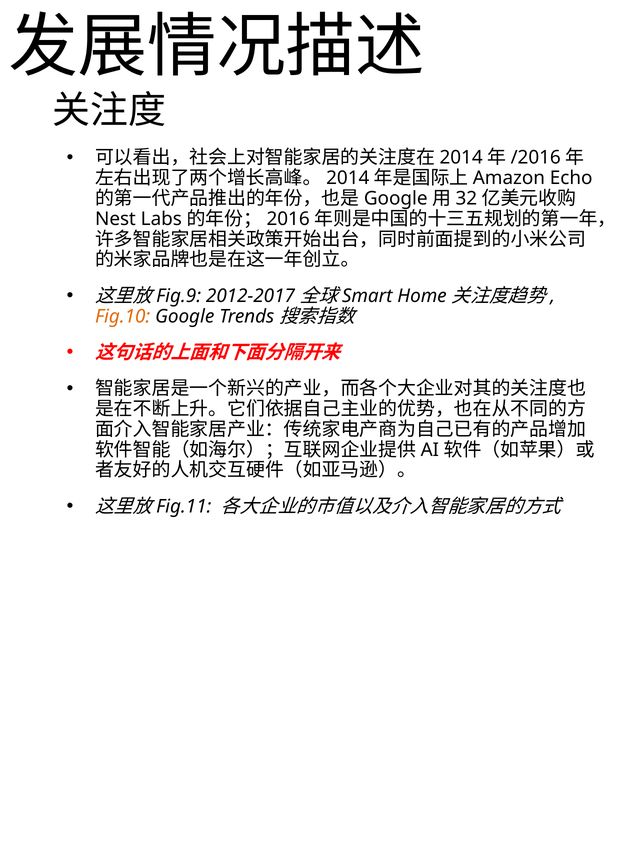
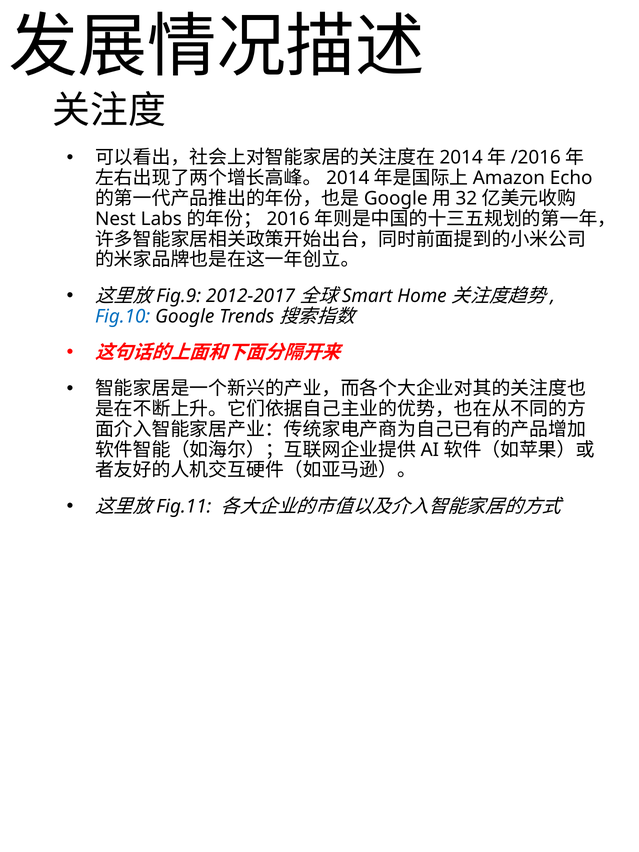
Fig.10 colour: orange -> blue (123, 316)
